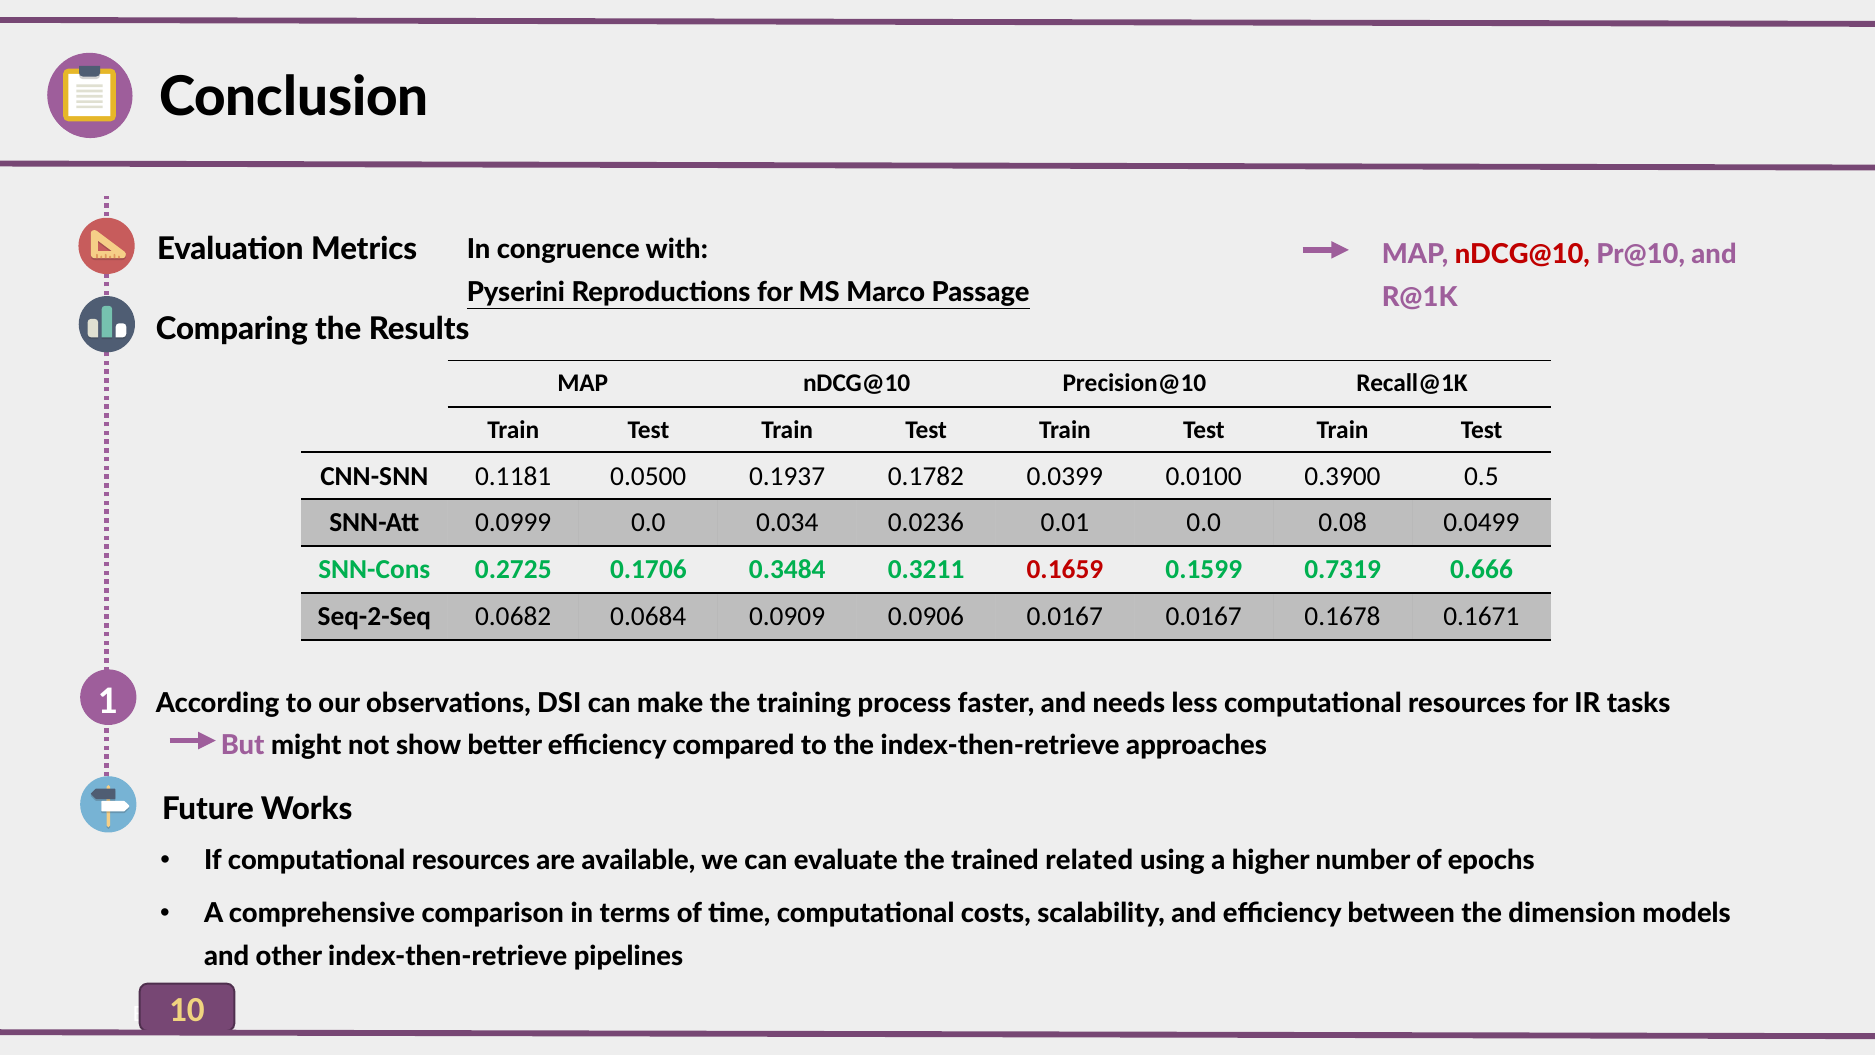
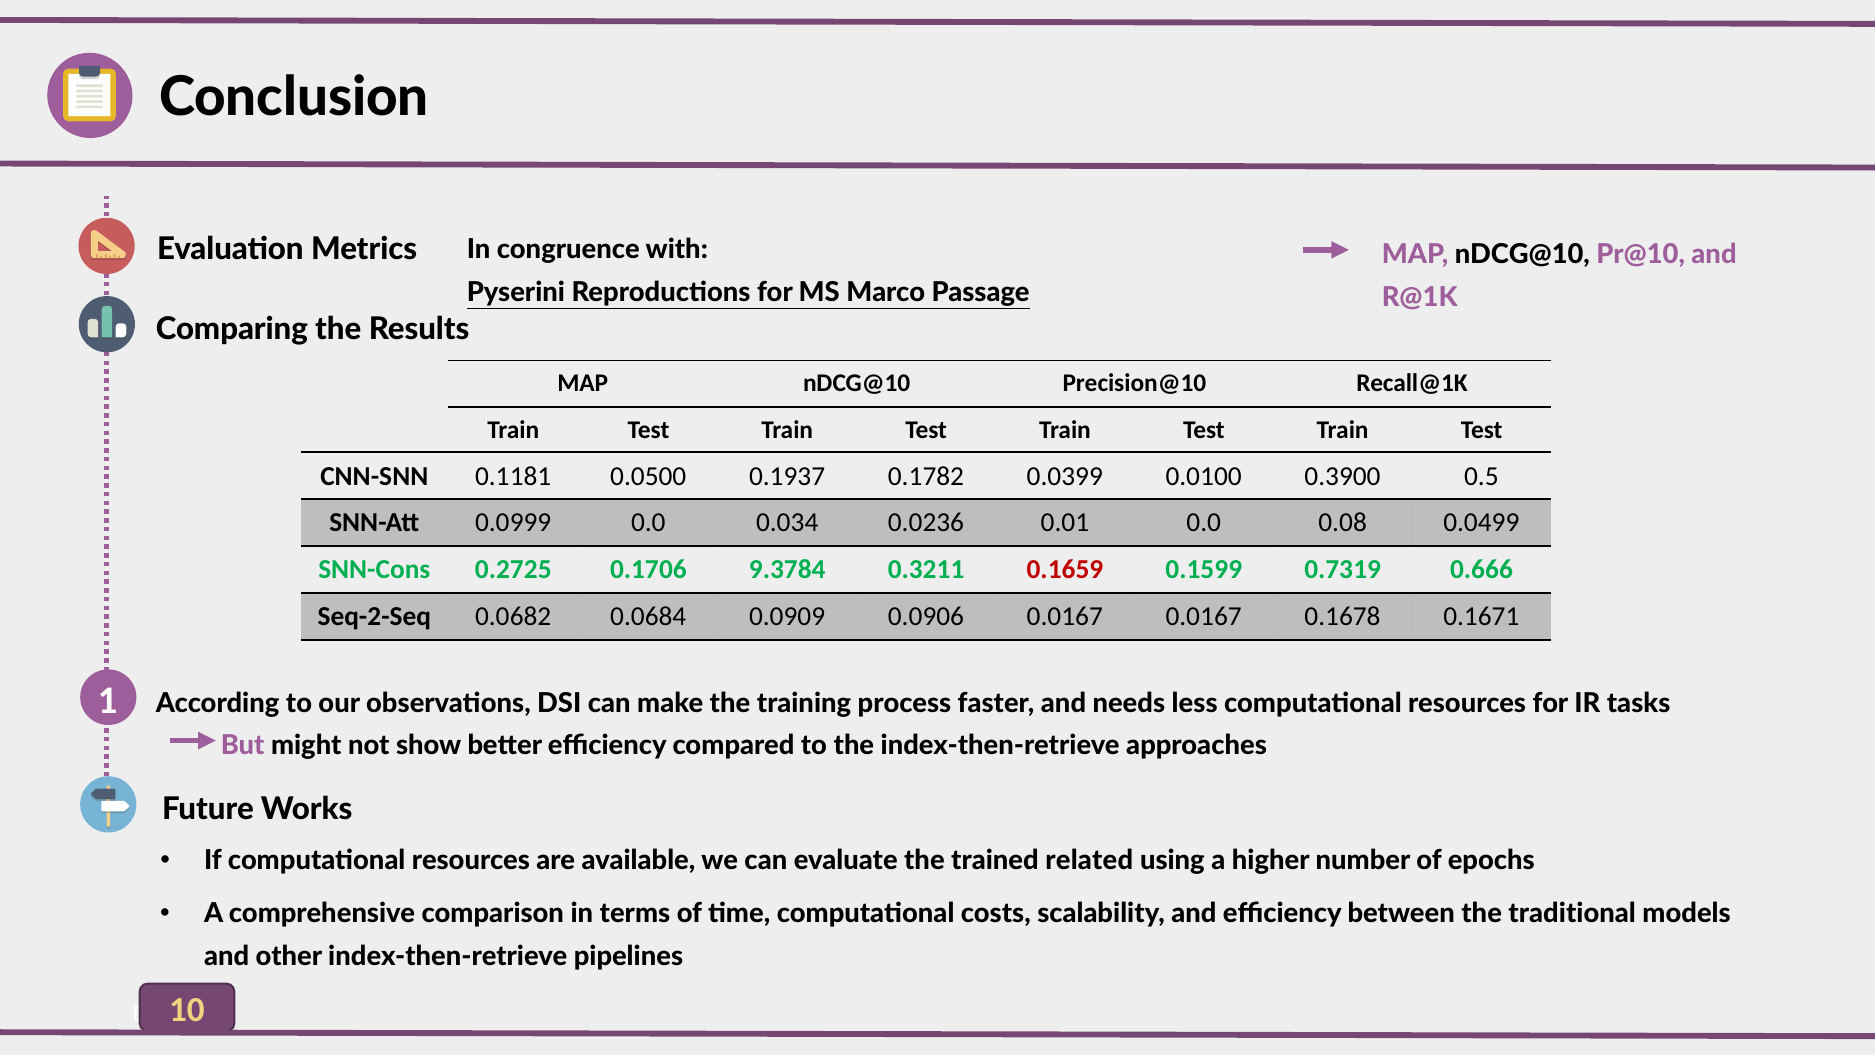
nDCG@10 colour: red -> black (1522, 254)
0.3484: 0.3484 -> 9.3784 (787, 570)
dimension: dimension -> traditional (1572, 913)
